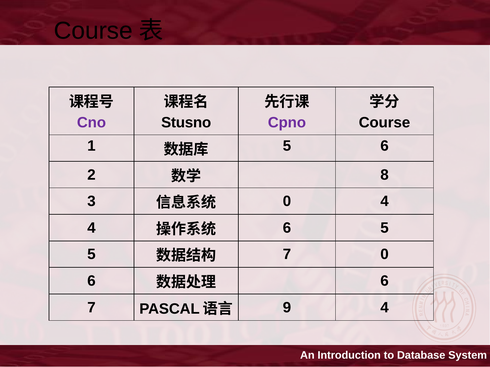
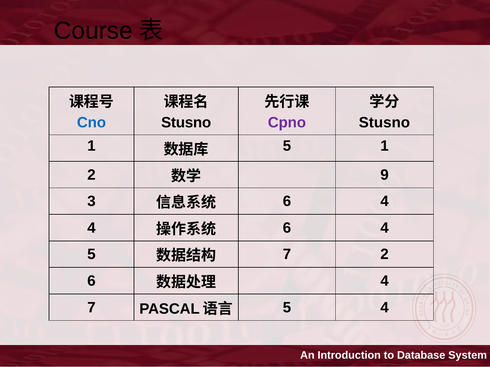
Cno colour: purple -> blue (91, 123)
Course: Course -> Stusno (384, 123)
5 6: 6 -> 1 (385, 146)
8: 8 -> 9 (385, 175)
0: 0 -> 6 (287, 202)
5: 5 -> 4 (385, 228)
7 0: 0 -> 2 (385, 255)
6: 6 -> 4 (385, 281)
9: 9 -> 5 (287, 308)
